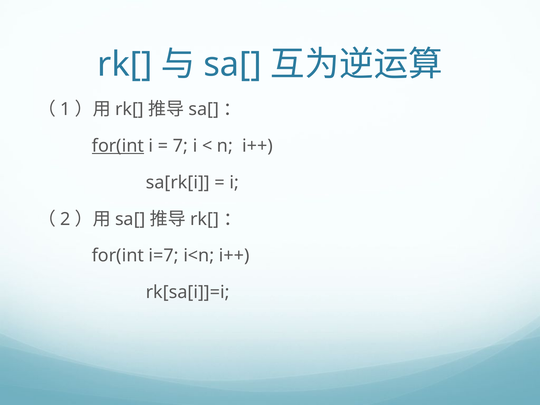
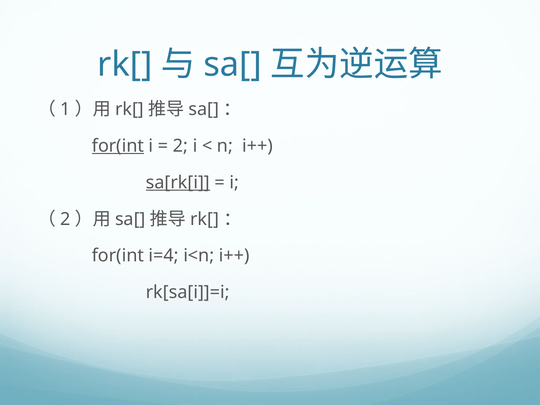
7: 7 -> 2 (180, 146)
sa[rk[i underline: none -> present (178, 182)
i=7: i=7 -> i=4 (164, 256)
